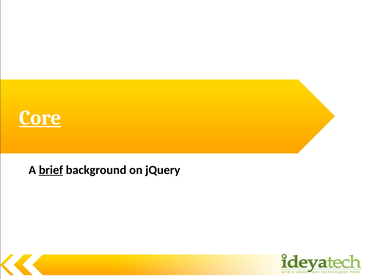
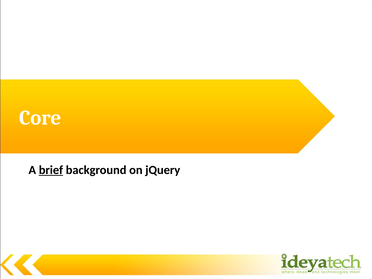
Core underline: present -> none (40, 118)
